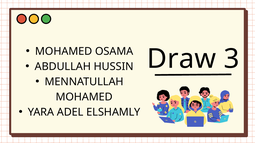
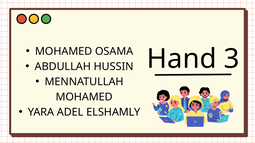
Draw: Draw -> Hand (182, 59)
